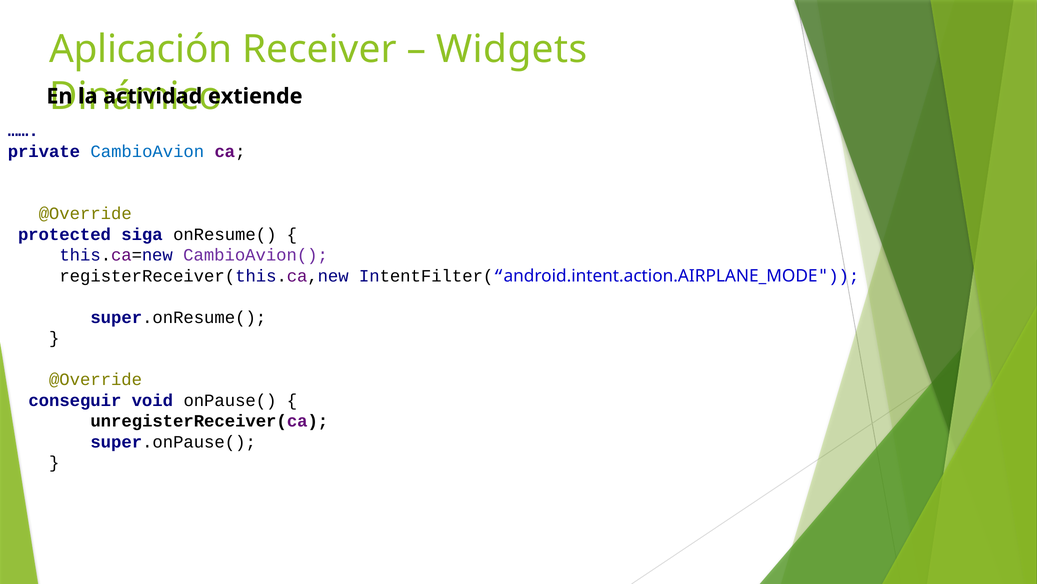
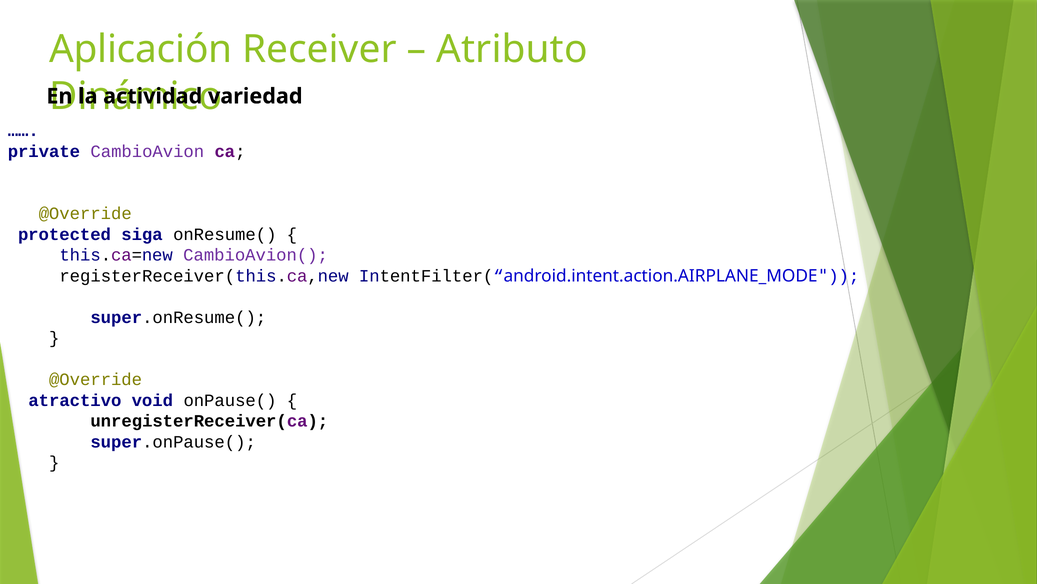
Widgets: Widgets -> Atributo (512, 50)
extiende: extiende -> variedad (255, 96)
CambioAvion colour: blue -> purple (147, 151)
conseguir: conseguir -> atractivo (75, 400)
